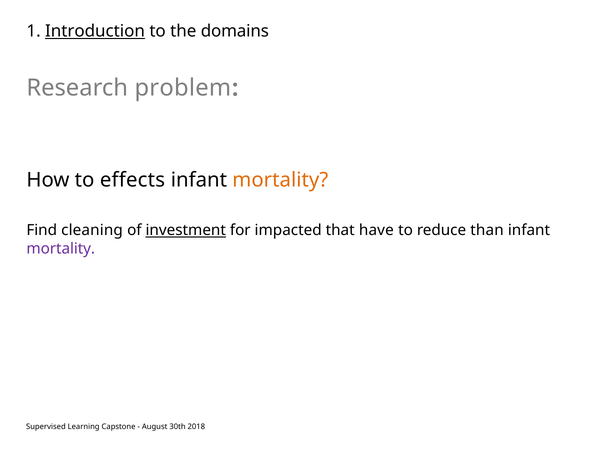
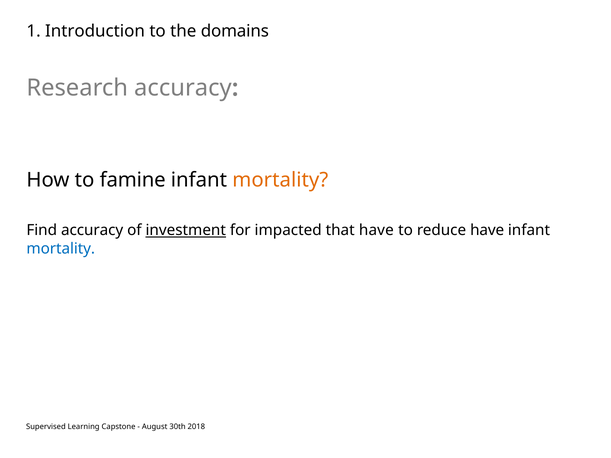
Introduction underline: present -> none (95, 31)
Research problem: problem -> accuracy (183, 88)
effects: effects -> famine (133, 180)
Find cleaning: cleaning -> accuracy (92, 230)
reduce than: than -> have (487, 230)
mortality colour: purple -> blue (61, 249)
